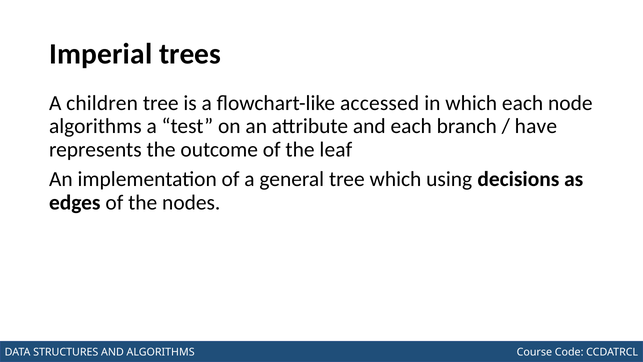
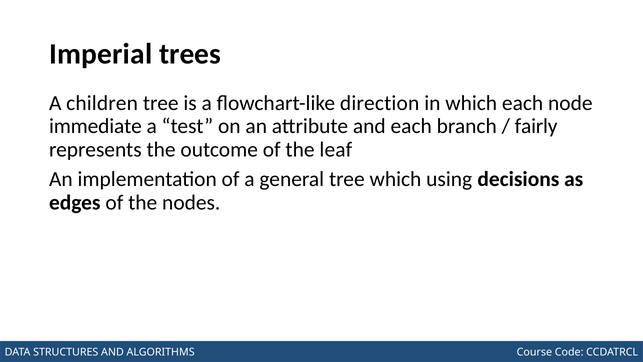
accessed: accessed -> direction (380, 103)
algorithms: algorithms -> immediate (95, 126)
have: have -> fairly (536, 126)
